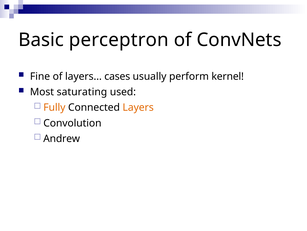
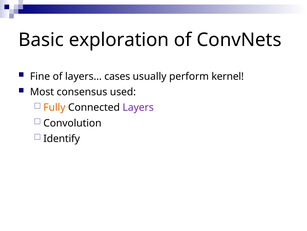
perceptron: perceptron -> exploration (119, 40)
saturating: saturating -> consensus (82, 92)
Layers colour: orange -> purple (138, 107)
Andrew: Andrew -> Identify (62, 138)
